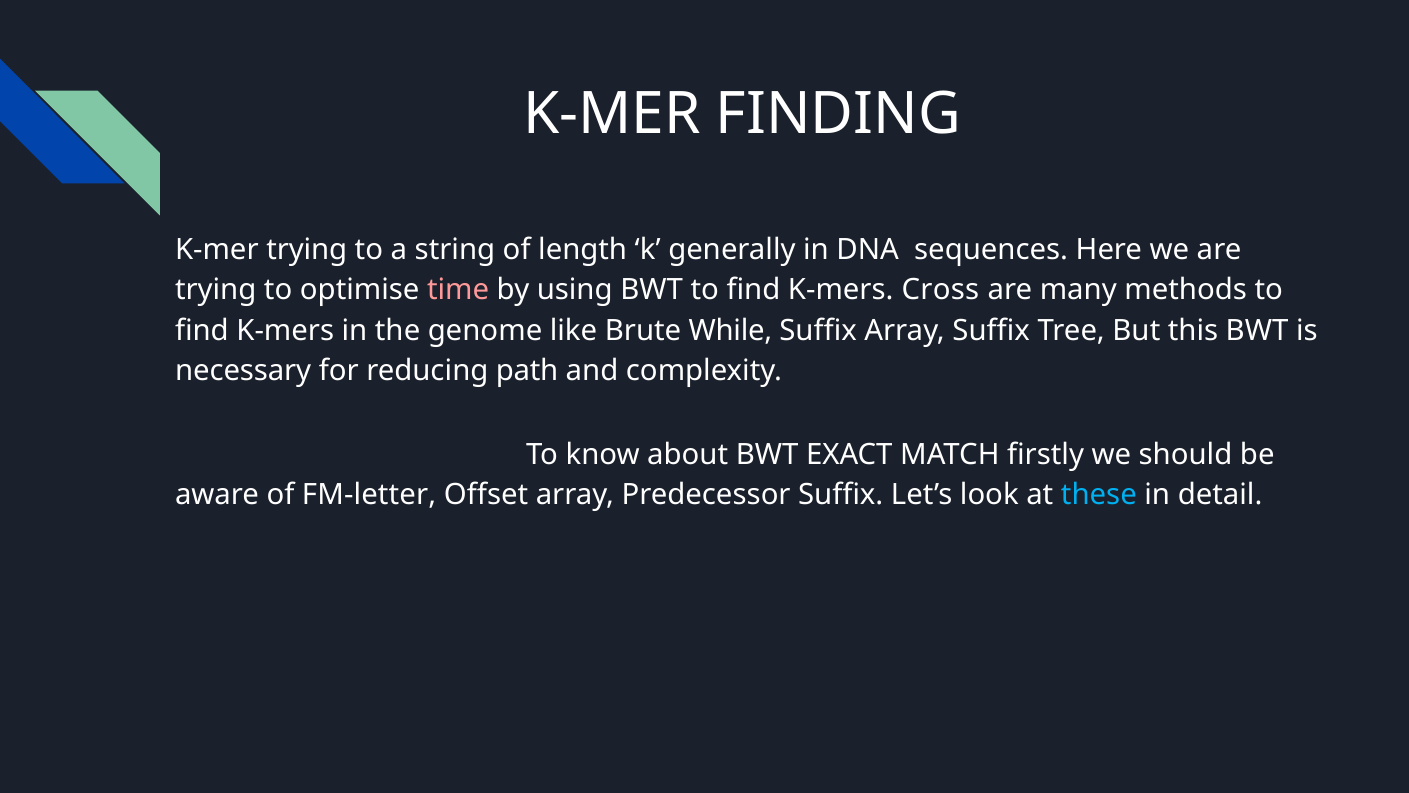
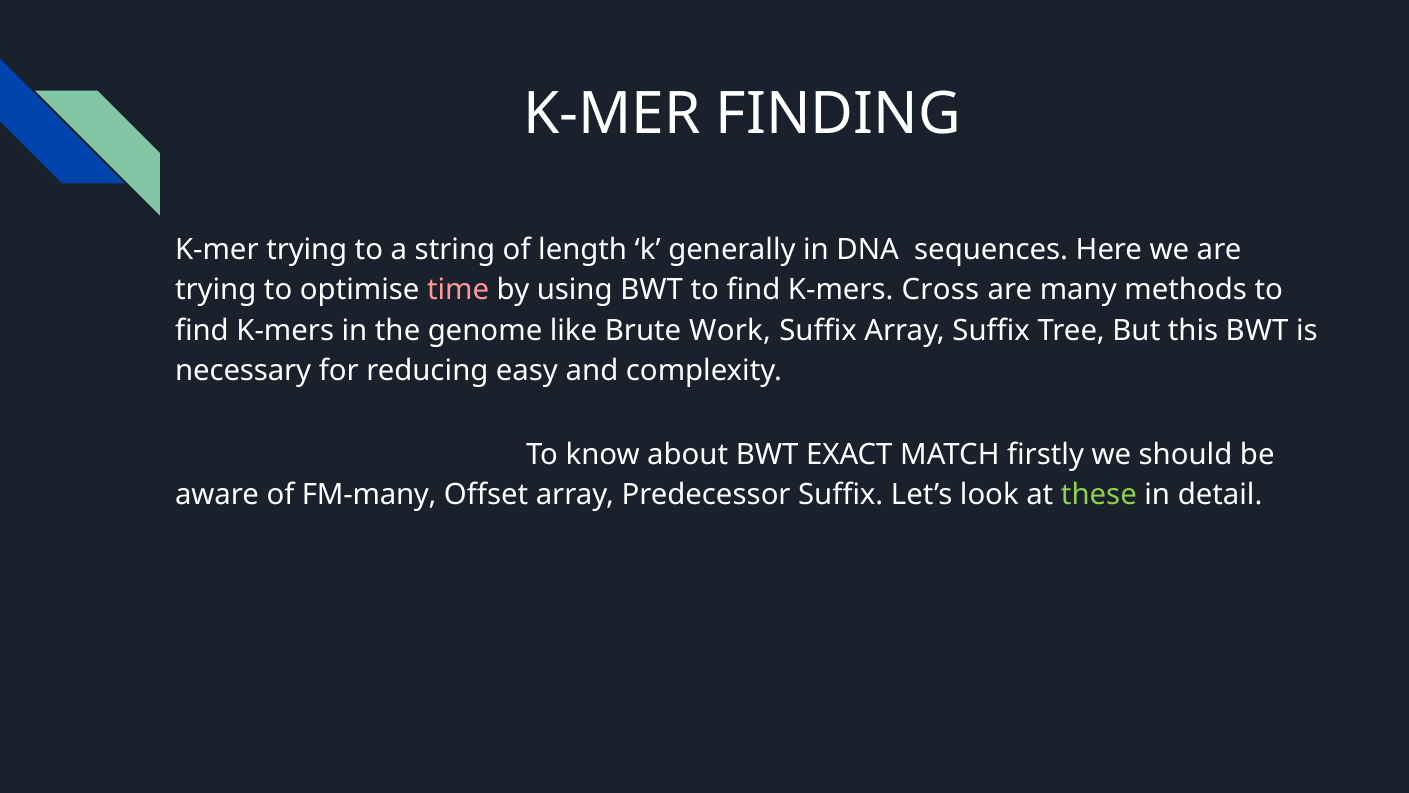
While: While -> Work (730, 331)
path: path -> easy (527, 371)
FM-letter: FM-letter -> FM-many (369, 495)
these colour: light blue -> light green (1099, 495)
